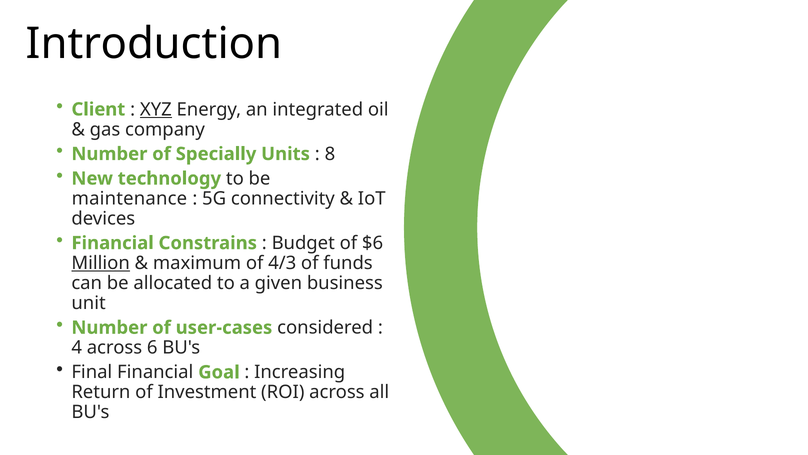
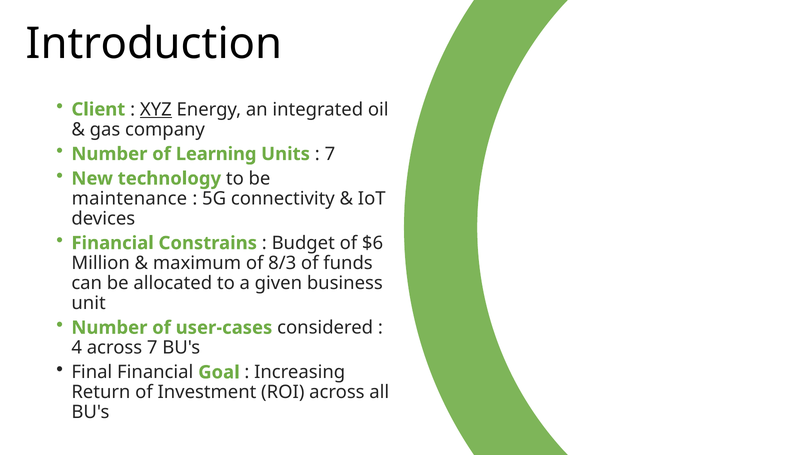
Specially: Specially -> Learning (216, 154)
8: 8 -> 7 (330, 154)
Million underline: present -> none (101, 263)
4/3: 4/3 -> 8/3 (282, 263)
across 6: 6 -> 7 (152, 347)
